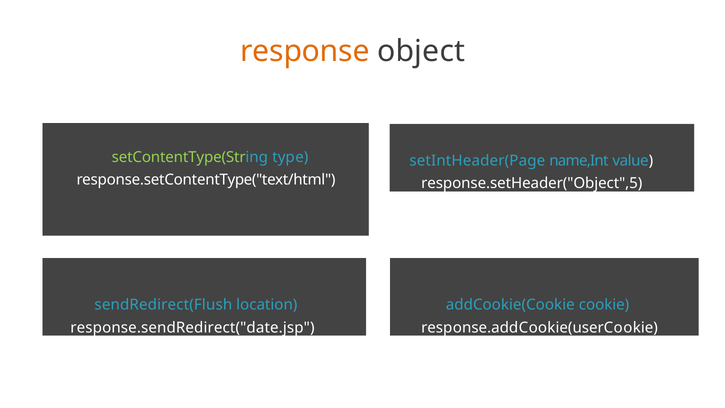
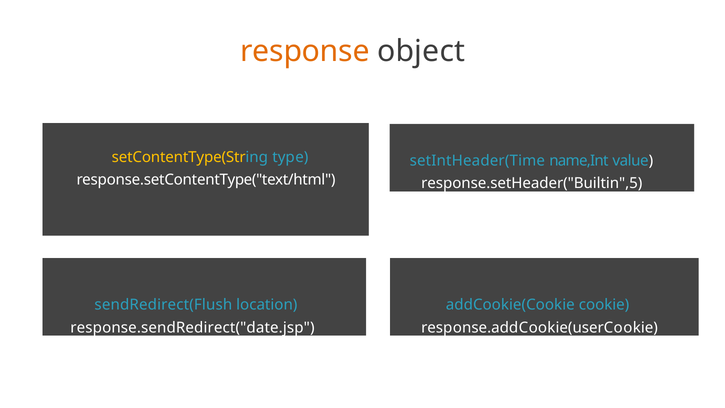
setContentType(Str colour: light green -> yellow (179, 157)
setIntHeader(Page: setIntHeader(Page -> setIntHeader(Time (477, 161)
response.setHeader("Object",5: response.setHeader("Object",5 -> response.setHeader("Builtin",5 (532, 183)
